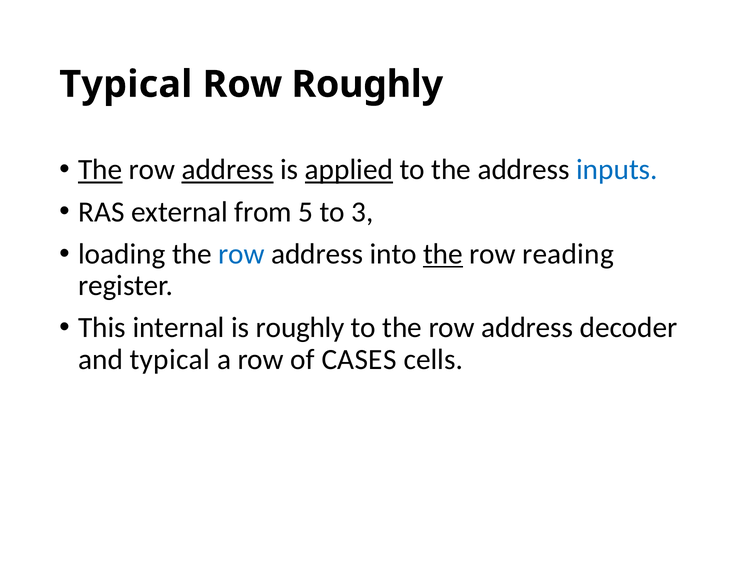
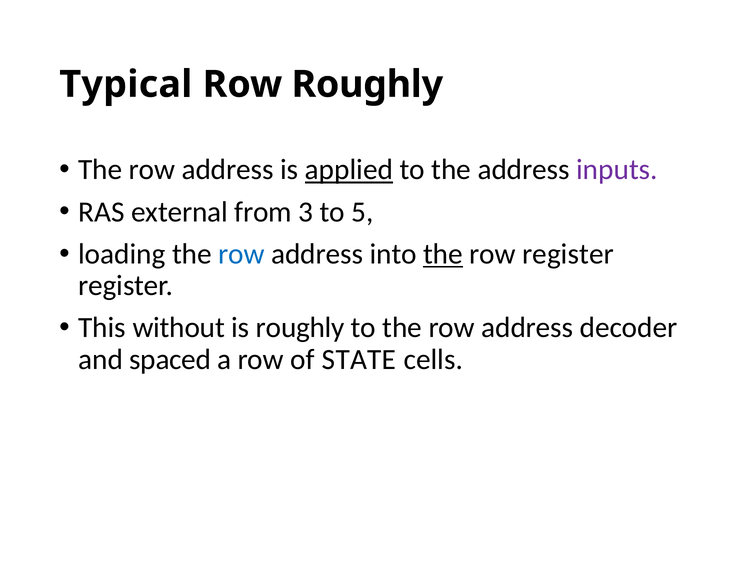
The underline: present -> none (100, 170)
address underline: present -> none (228, 170)
inputs colour: blue -> purple (617, 170)
5: 5 -> 3 (306, 212)
3: 3 -> 5 (363, 212)
row reading: reading -> register (568, 254)
internal: internal -> without (179, 328)
and typical: typical -> spaced (170, 360)
CASES: CASES -> STATE (359, 360)
